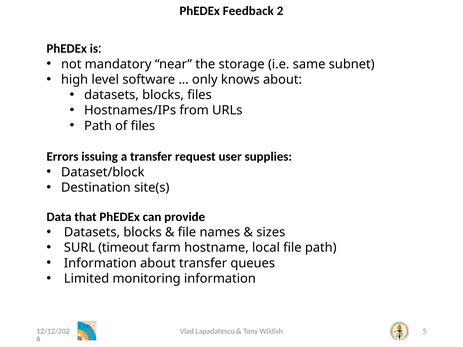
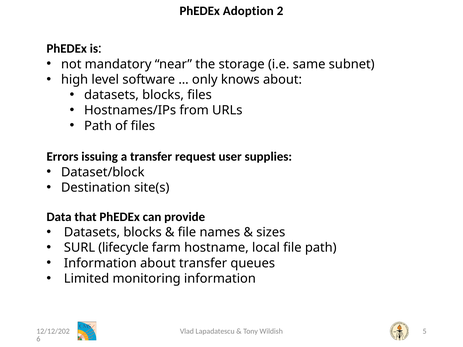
Feedback: Feedback -> Adoption (248, 11)
timeout: timeout -> lifecycle (124, 248)
